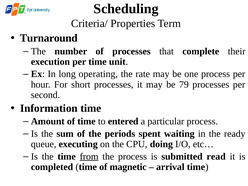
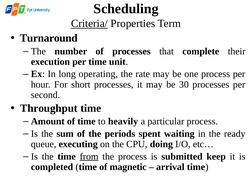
Criteria/ underline: none -> present (89, 23)
79: 79 -> 30 (184, 84)
Information: Information -> Throughput (49, 108)
entered: entered -> heavily (123, 121)
read: read -> keep (216, 156)
